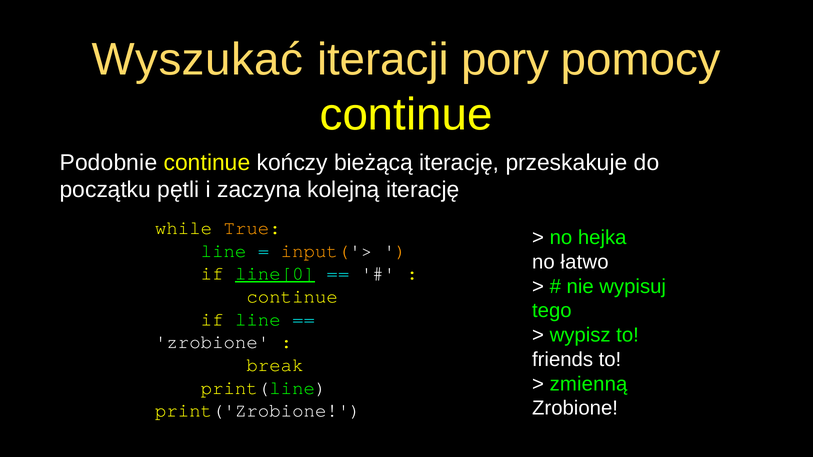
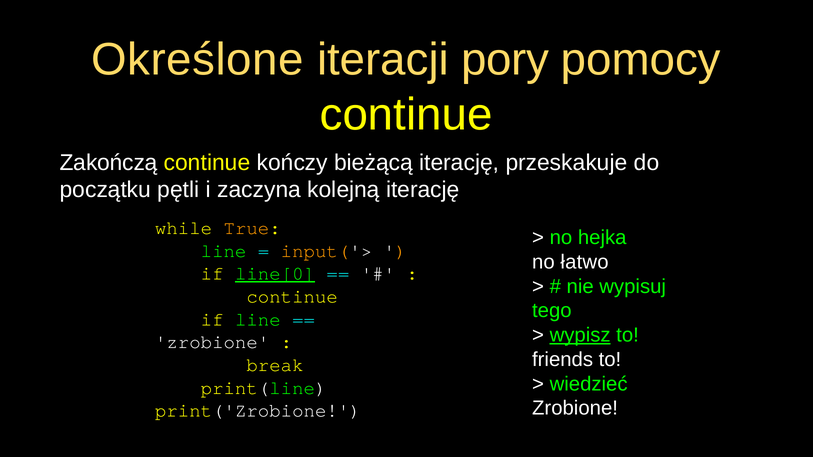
Wyszukać: Wyszukać -> Określone (197, 60)
Podobnie: Podobnie -> Zakończą (109, 163)
wypisz underline: none -> present (580, 335)
zmienną: zmienną -> wiedzieć (589, 384)
